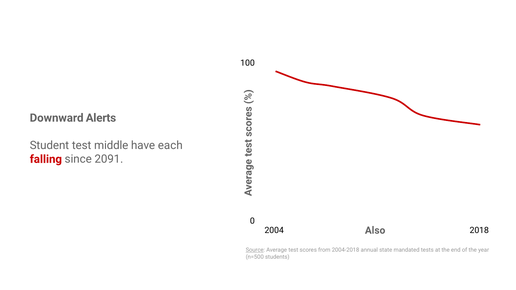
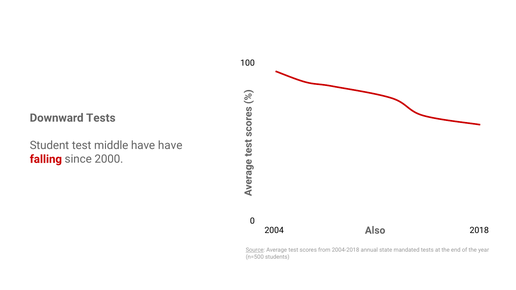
Downward Alerts: Alerts -> Tests (101, 118)
have each: each -> have (170, 145)
2091: 2091 -> 2000 (109, 159)
